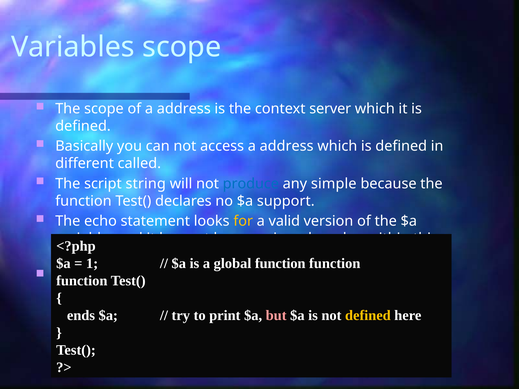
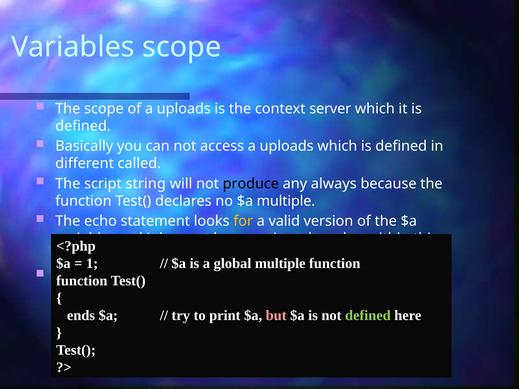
of a address: address -> uploads (184, 109)
access a address: address -> uploads (287, 146)
produce colour: blue -> black (251, 184)
simple: simple -> always (334, 184)
$a support: support -> multiple (286, 201)
global function: function -> multiple (280, 264)
defined colour: yellow -> light green (368, 316)
